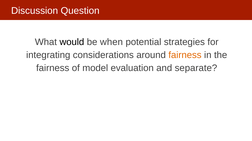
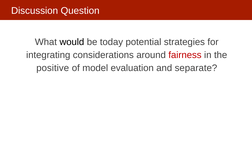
when: when -> today (111, 42)
fairness colour: orange -> red (185, 55)
fairness: fairness -> positive (53, 68)
